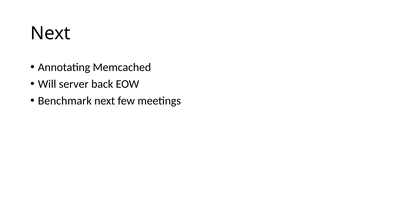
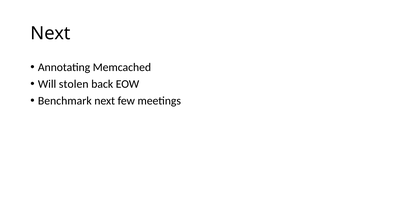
server: server -> stolen (74, 84)
